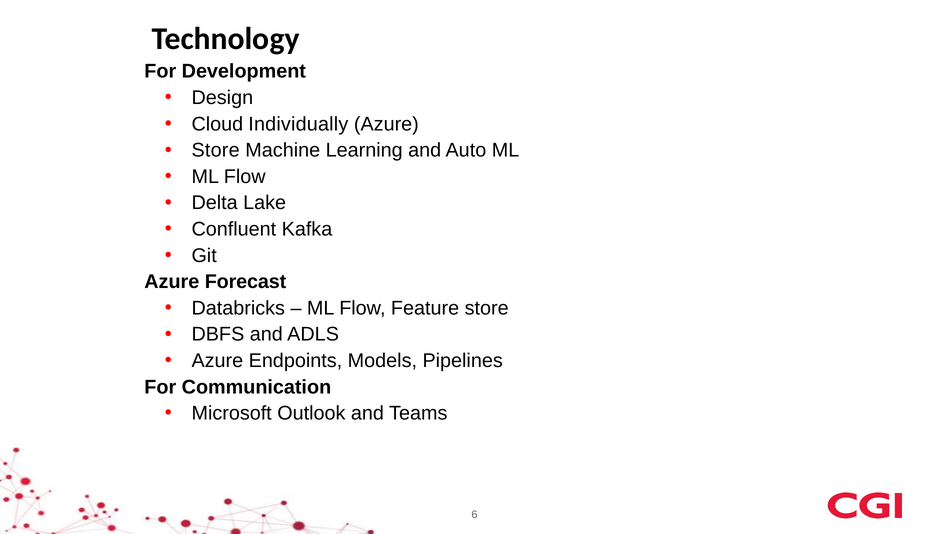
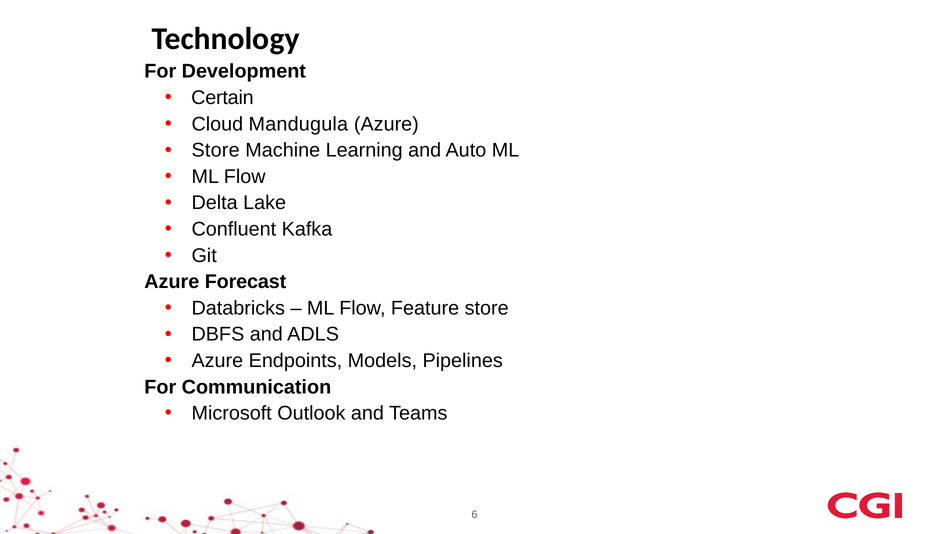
Design: Design -> Certain (222, 98)
Individually: Individually -> Mandugula (298, 124)
